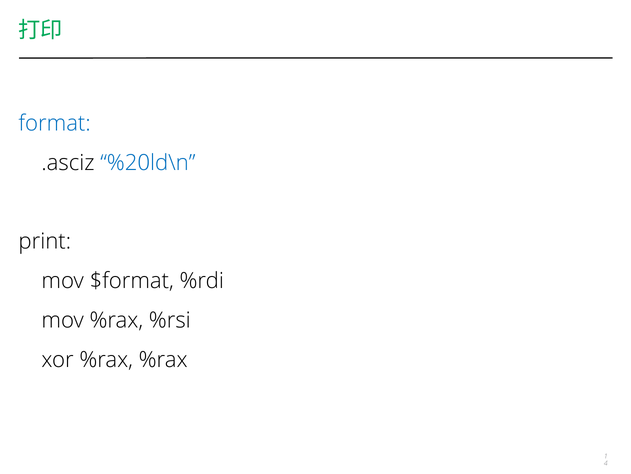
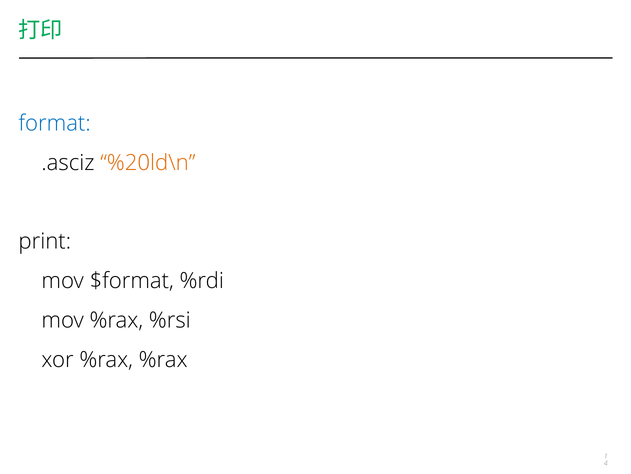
%20ld\n colour: blue -> orange (148, 163)
